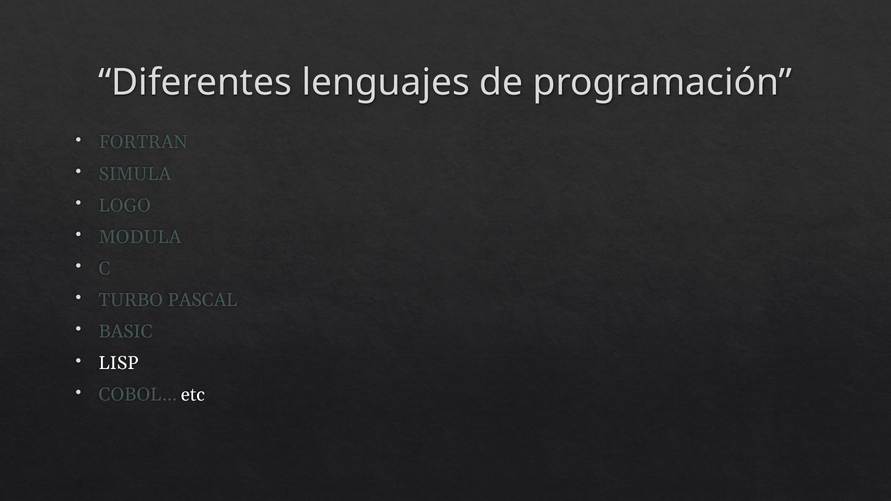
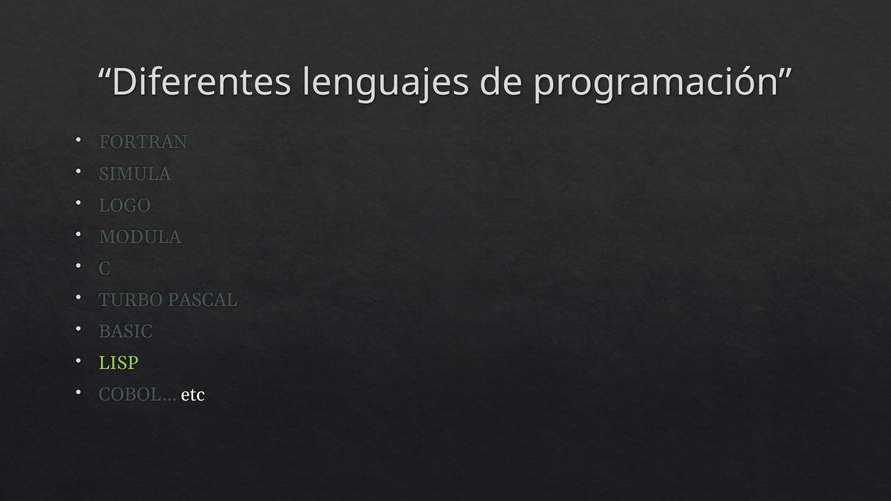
LISP colour: white -> light green (119, 363)
